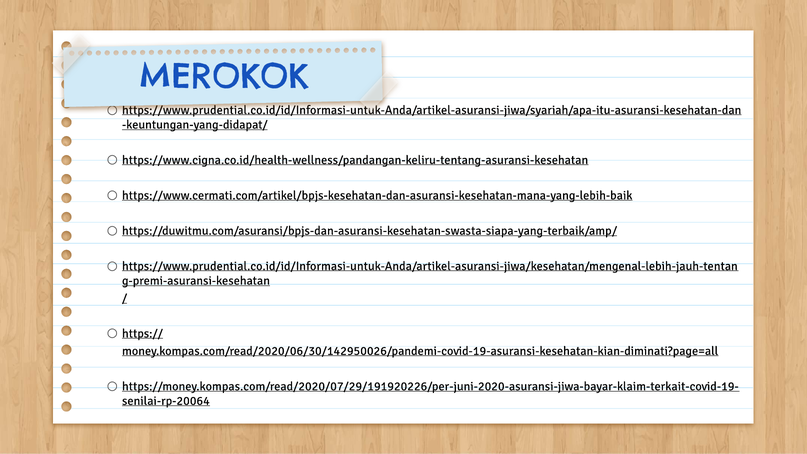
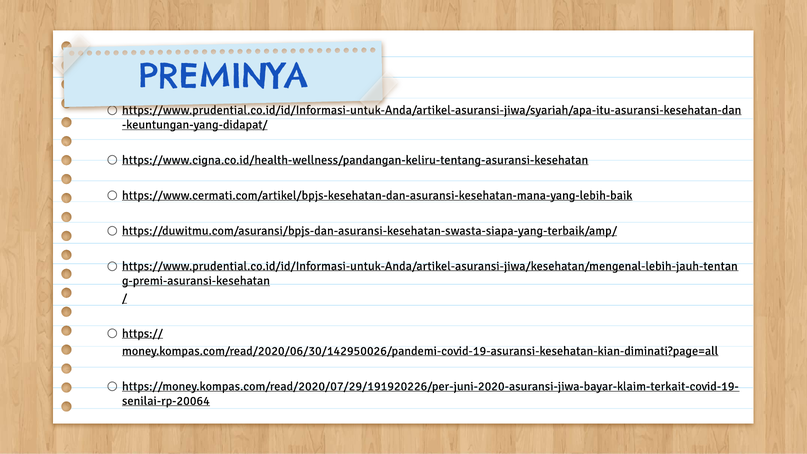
MEROKOK: MEROKOK -> PREMINYA (224, 77)
